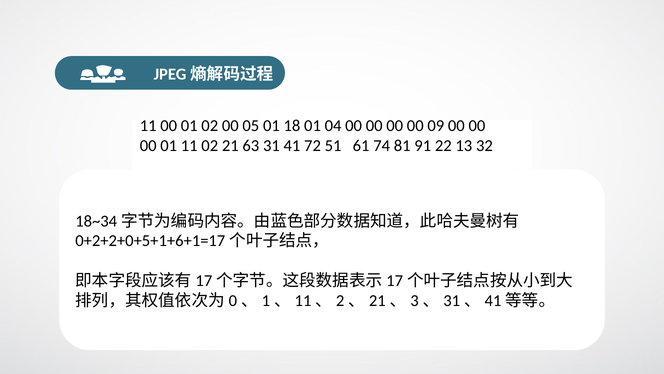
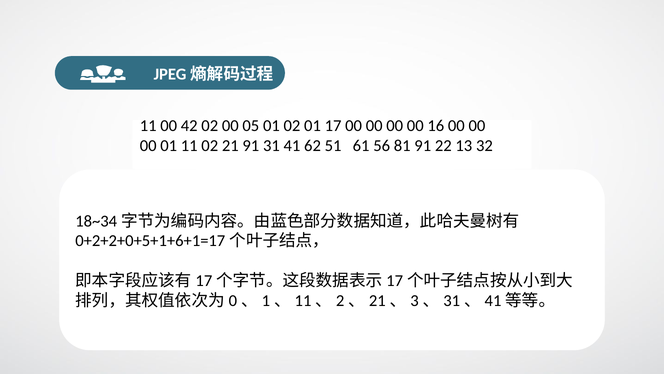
11 00 01: 01 -> 42 (189, 126)
01 18: 18 -> 02 (292, 126)
04: 04 -> 17 (333, 126)
09: 09 -> 16 (436, 126)
21 63: 63 -> 91 (251, 146)
72: 72 -> 62 (313, 146)
74: 74 -> 56 (382, 146)
